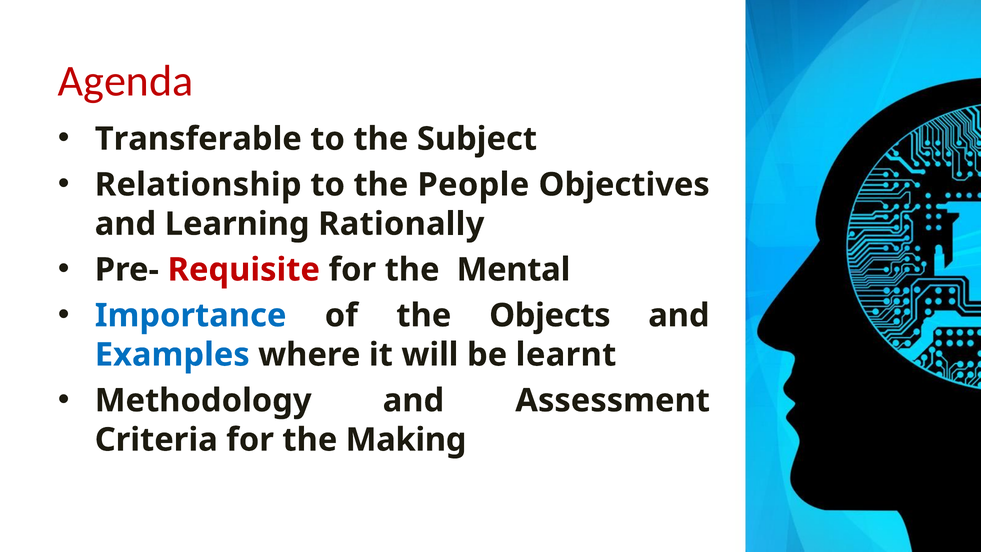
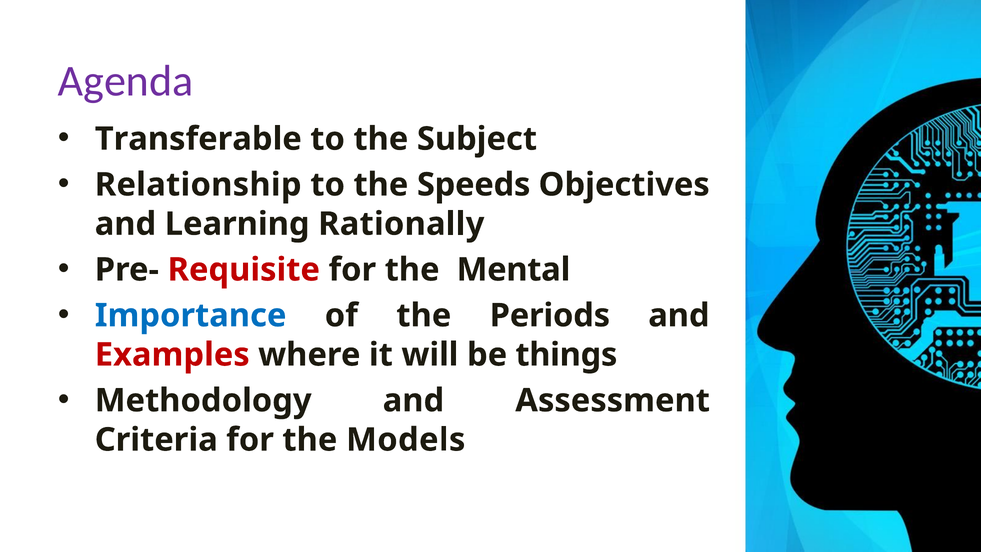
Agenda colour: red -> purple (126, 81)
People: People -> Speeds (474, 185)
Objects: Objects -> Periods (550, 315)
Examples colour: blue -> red (172, 355)
learnt: learnt -> things (566, 355)
Making: Making -> Models (406, 440)
